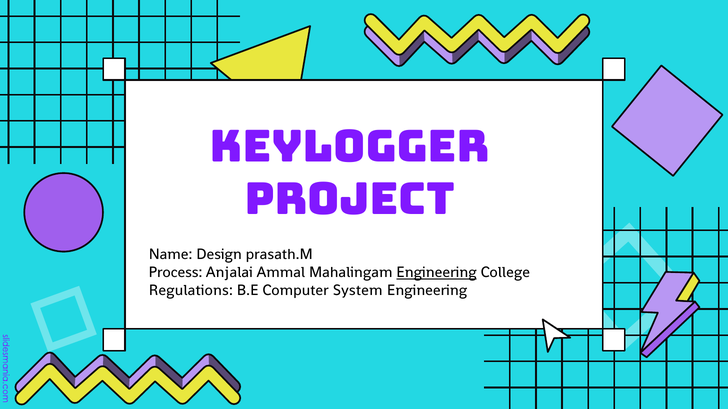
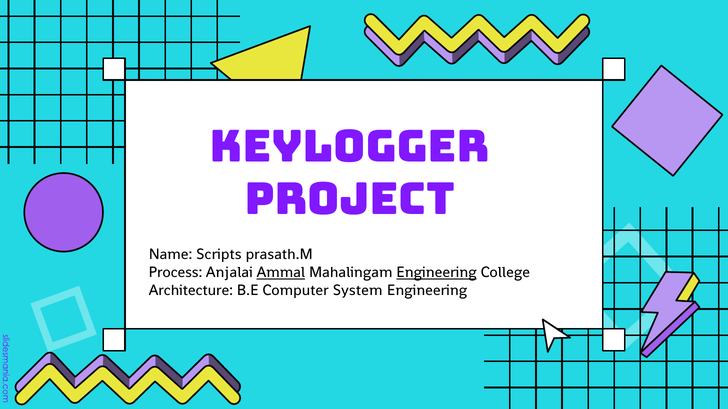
Design: Design -> Scripts (219, 254)
Ammal underline: none -> present (281, 273)
Regulations: Regulations -> Architecture (191, 291)
